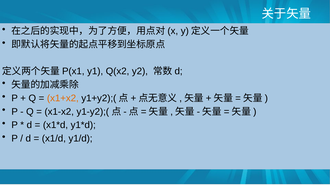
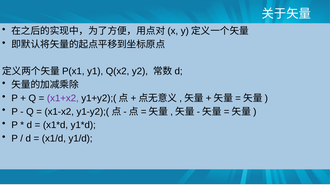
x1+x2 colour: orange -> purple (63, 99)
